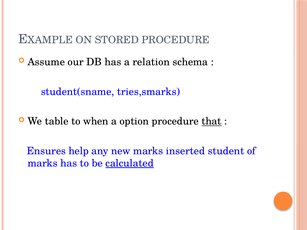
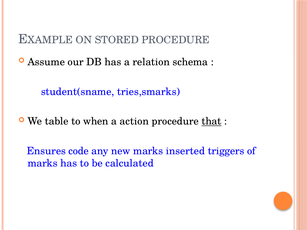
option: option -> action (134, 121)
help: help -> code (79, 151)
student: student -> triggers (226, 151)
calculated underline: present -> none (130, 163)
